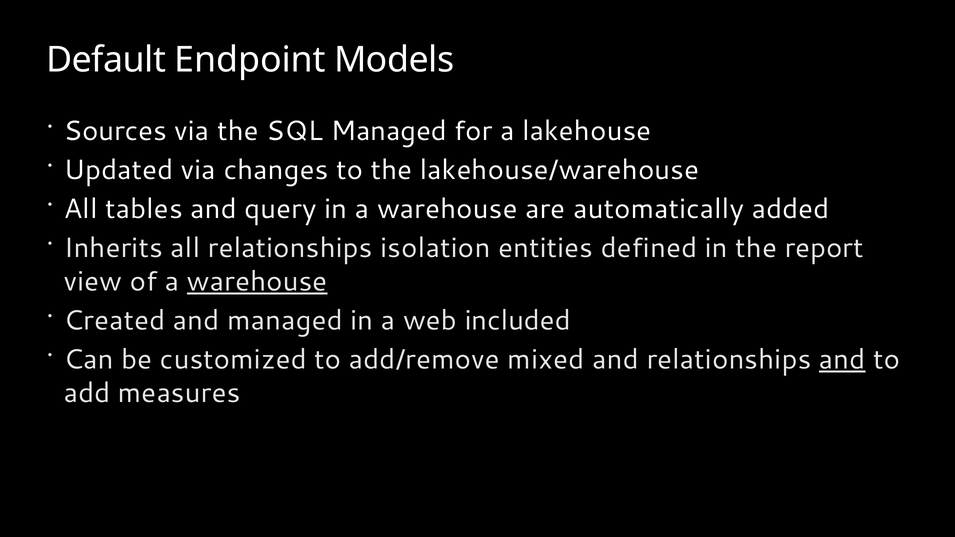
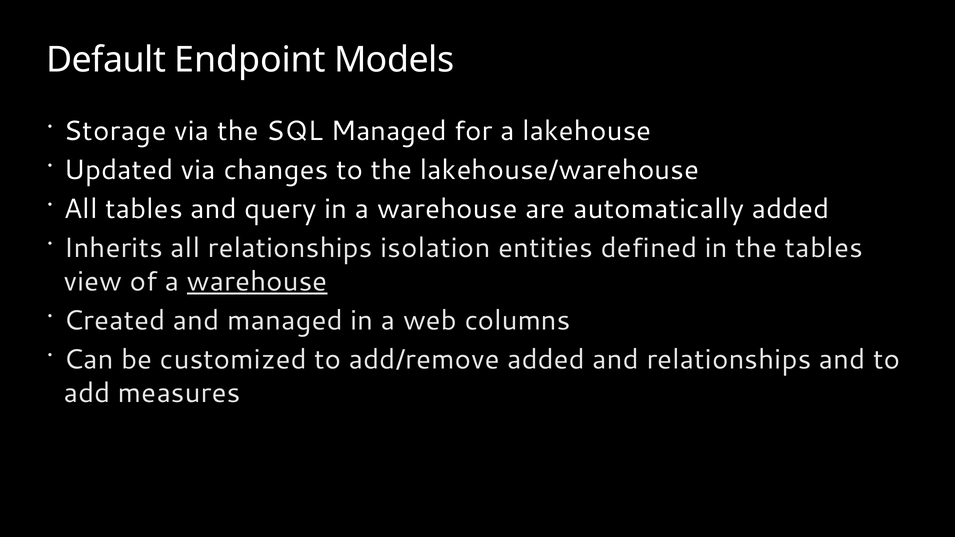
Sources: Sources -> Storage (115, 131)
the report: report -> tables (824, 248)
included: included -> columns (518, 321)
add/remove mixed: mixed -> added (546, 360)
and underline: present -> none (842, 360)
